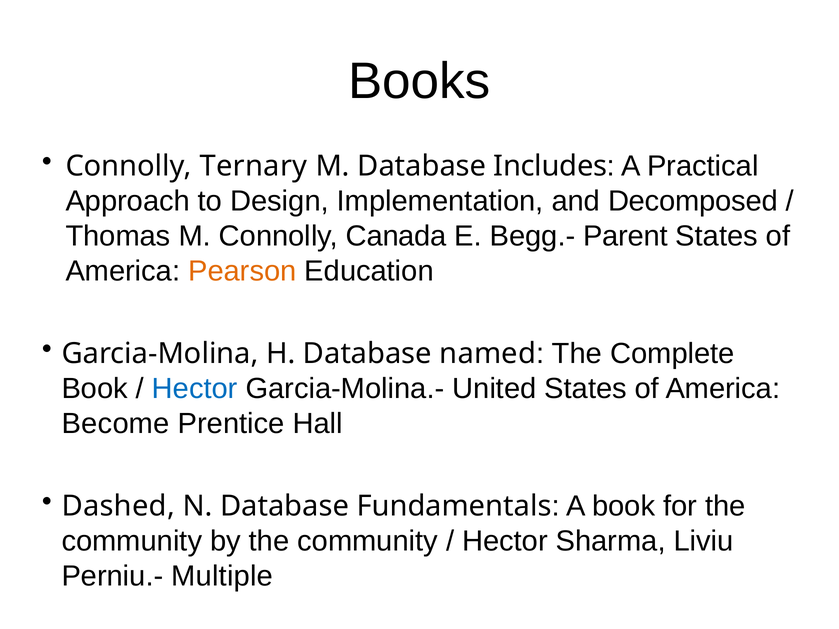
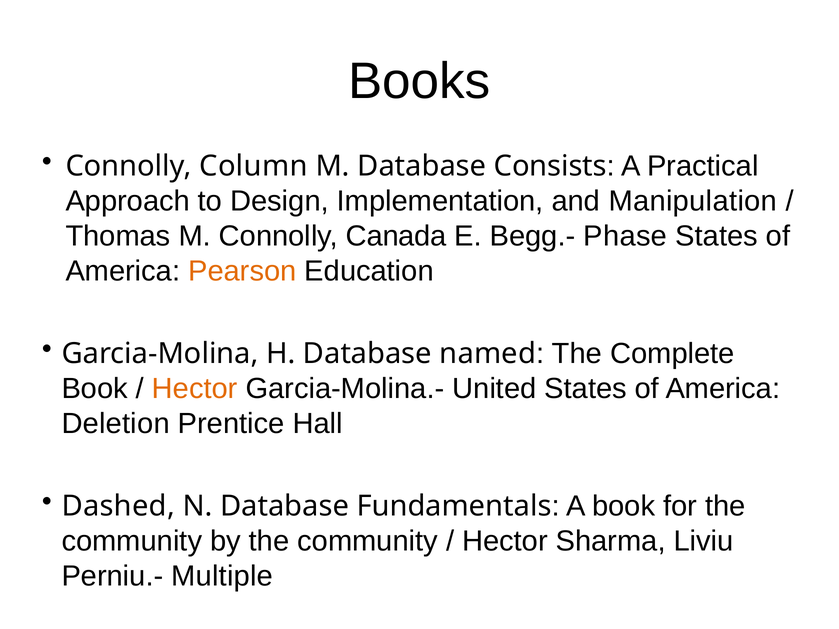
Ternary: Ternary -> Column (253, 166)
Includes: Includes -> Consists (550, 166)
Decomposed: Decomposed -> Manipulation (693, 201)
Parent: Parent -> Phase (625, 236)
Hector colour: blue -> orange (195, 389)
Become: Become -> Deletion (116, 424)
